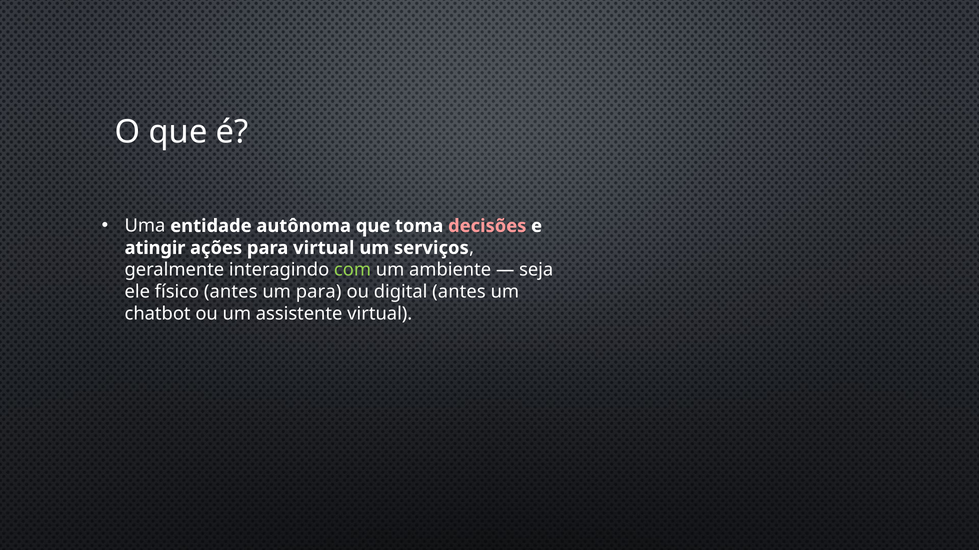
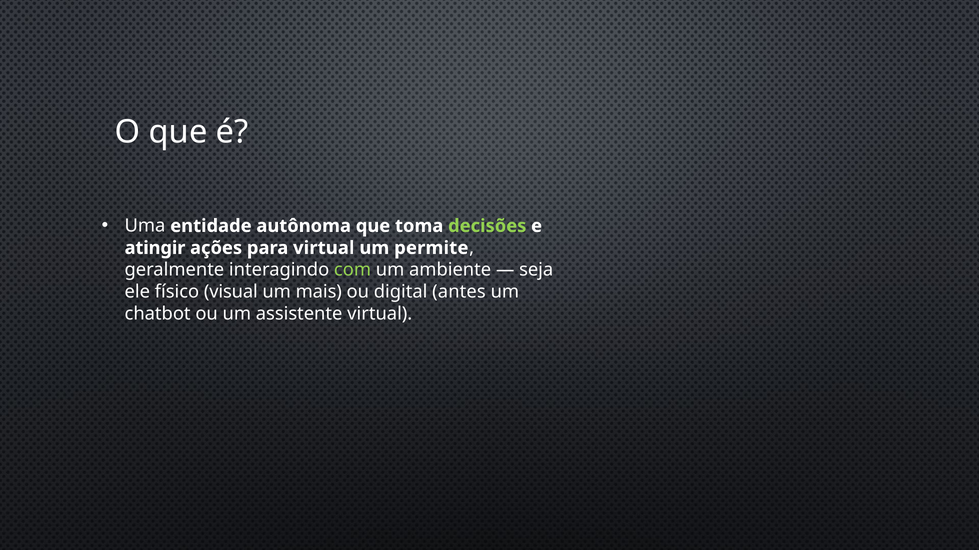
decisões colour: pink -> light green (487, 226)
serviços: serviços -> permite (431, 248)
físico antes: antes -> visual (231, 292)
um para: para -> mais (319, 292)
